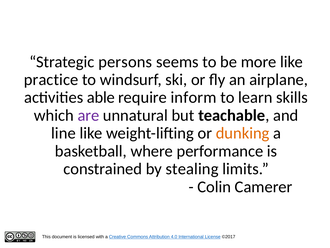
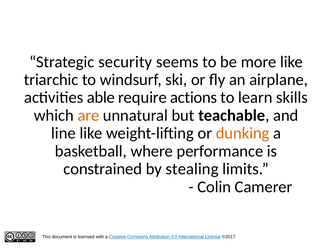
persons: persons -> security (125, 62)
practice: practice -> triarchic (51, 79)
inform: inform -> actions (194, 97)
are colour: purple -> orange (88, 115)
